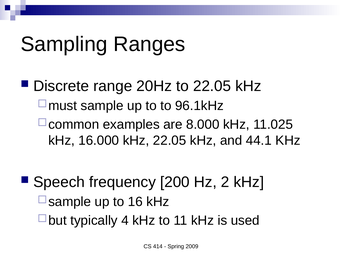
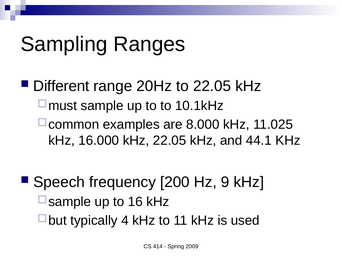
Discrete: Discrete -> Different (61, 86)
96.1kHz: 96.1kHz -> 10.1kHz (199, 106)
2: 2 -> 9 (225, 182)
